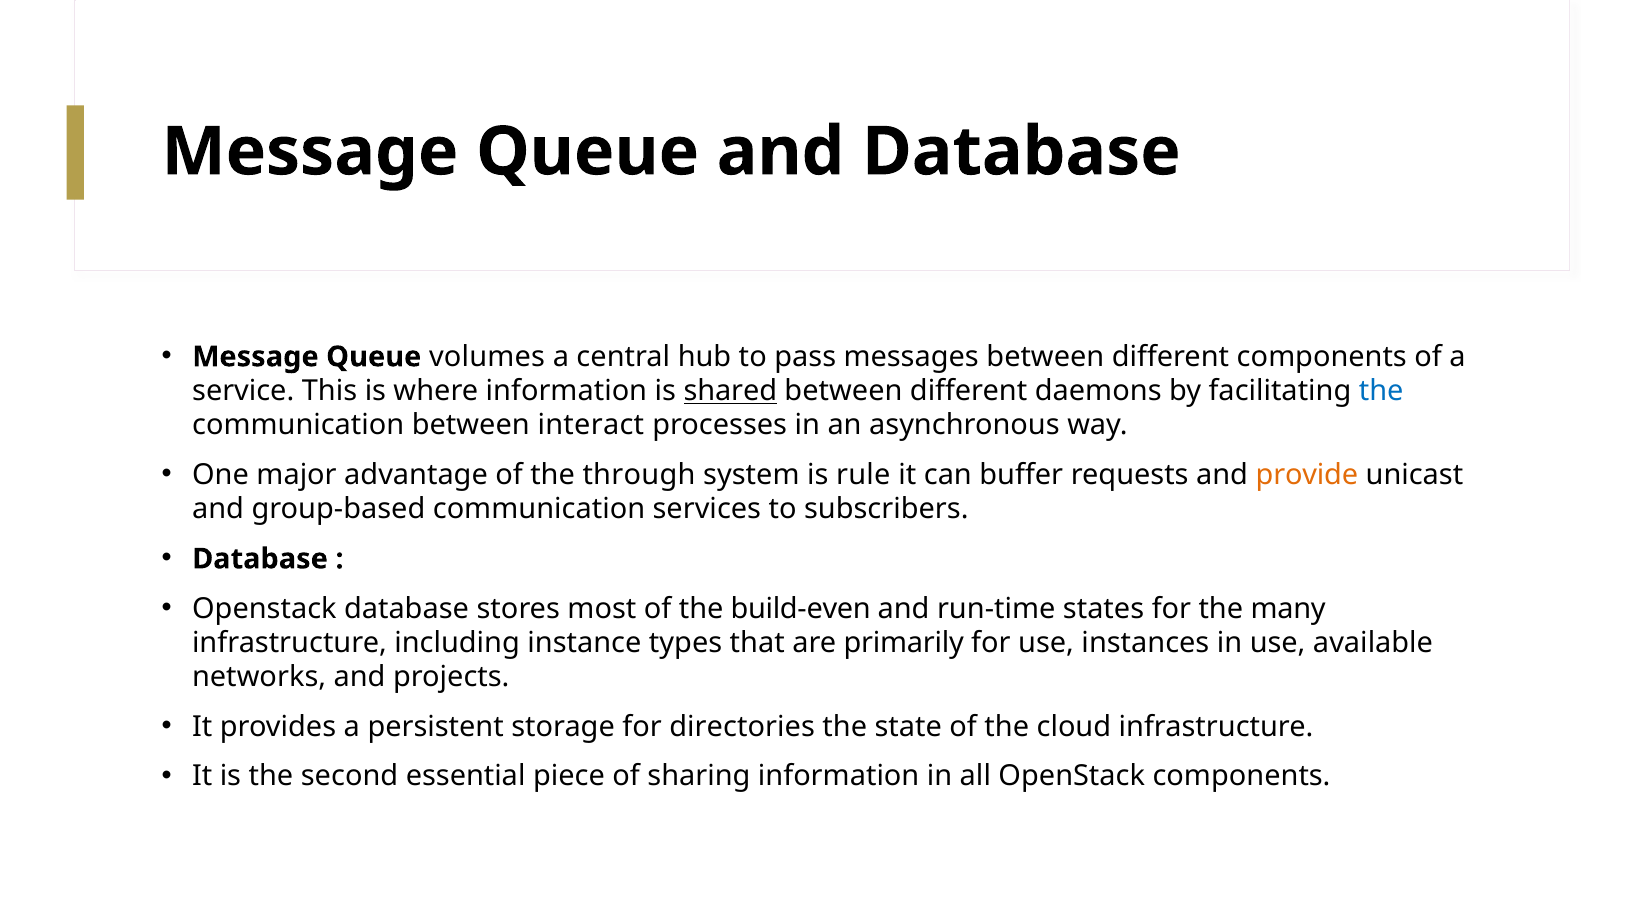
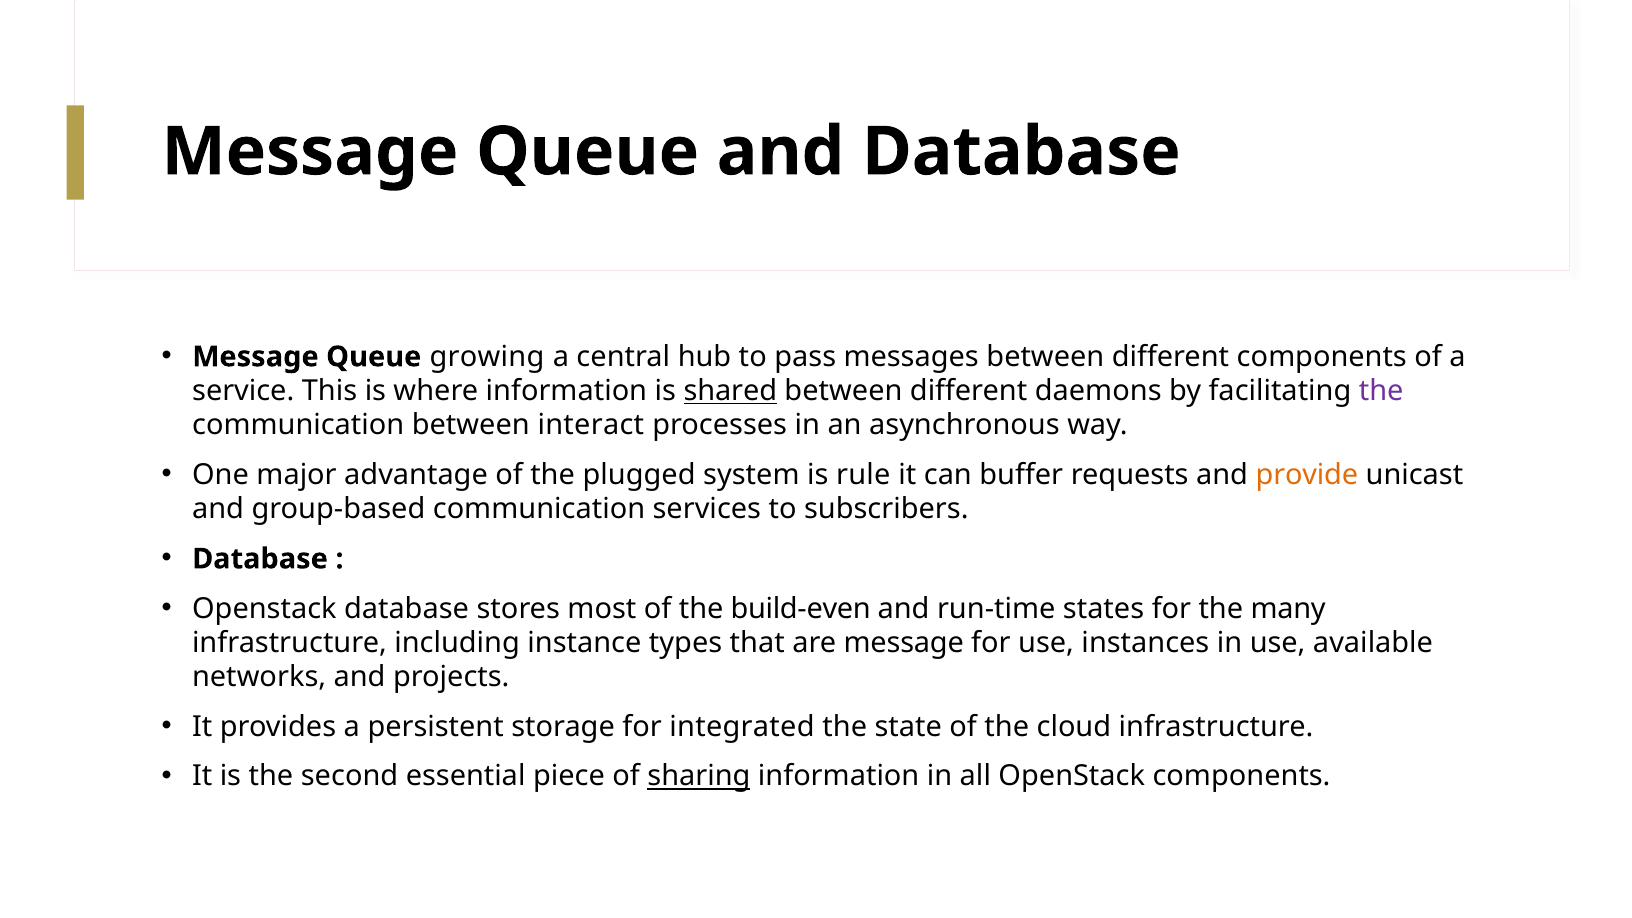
volumes: volumes -> growing (487, 357)
the colour: blue -> purple (1381, 391)
through: through -> plugged (639, 475)
are primarily: primarily -> message (904, 643)
directories: directories -> integrated (742, 727)
sharing underline: none -> present (699, 776)
